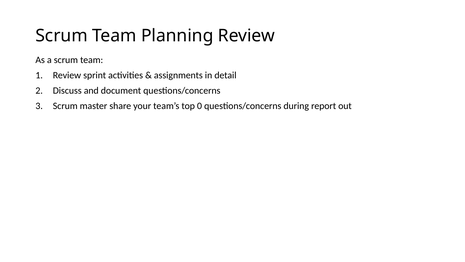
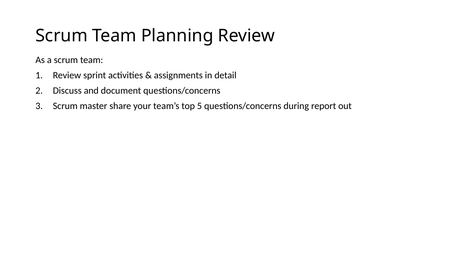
0: 0 -> 5 (200, 106)
